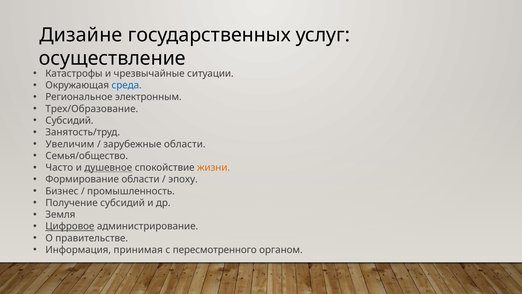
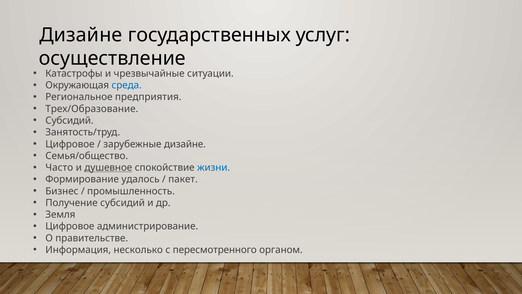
электронным: электронным -> предприятия (148, 97)
Увеличим: Увеличим -> Цифровое (70, 144)
зарубежные области: области -> дизайне (185, 144)
жизни colour: orange -> blue (214, 167)
Формирование области: области -> удалось (141, 179)
эпоху: эпоху -> пакет (183, 179)
Цифровое underline: present -> none (70, 226)
принимая: принимая -> несколько (138, 250)
